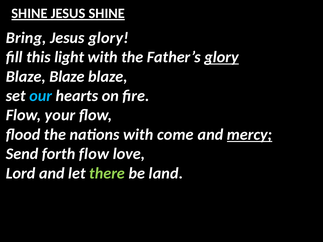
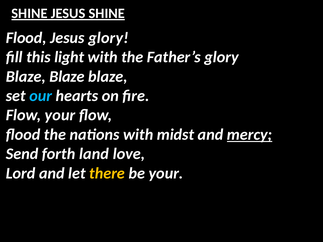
Bring: Bring -> Flood (26, 38)
glory underline: present -> none (222, 57)
come: come -> midst (176, 135)
forth flow: flow -> land (94, 154)
there colour: light green -> yellow (107, 173)
be land: land -> your (166, 173)
